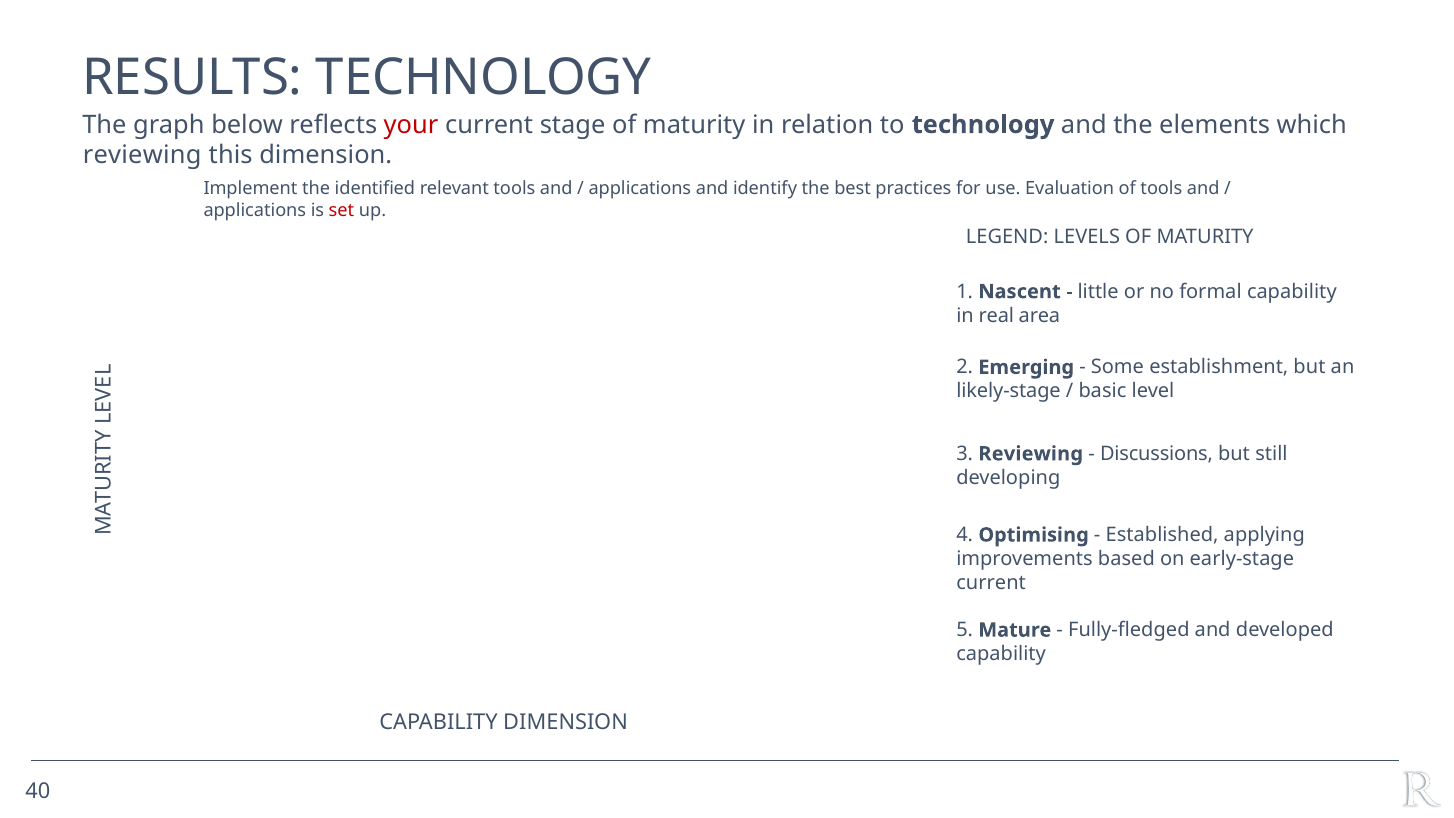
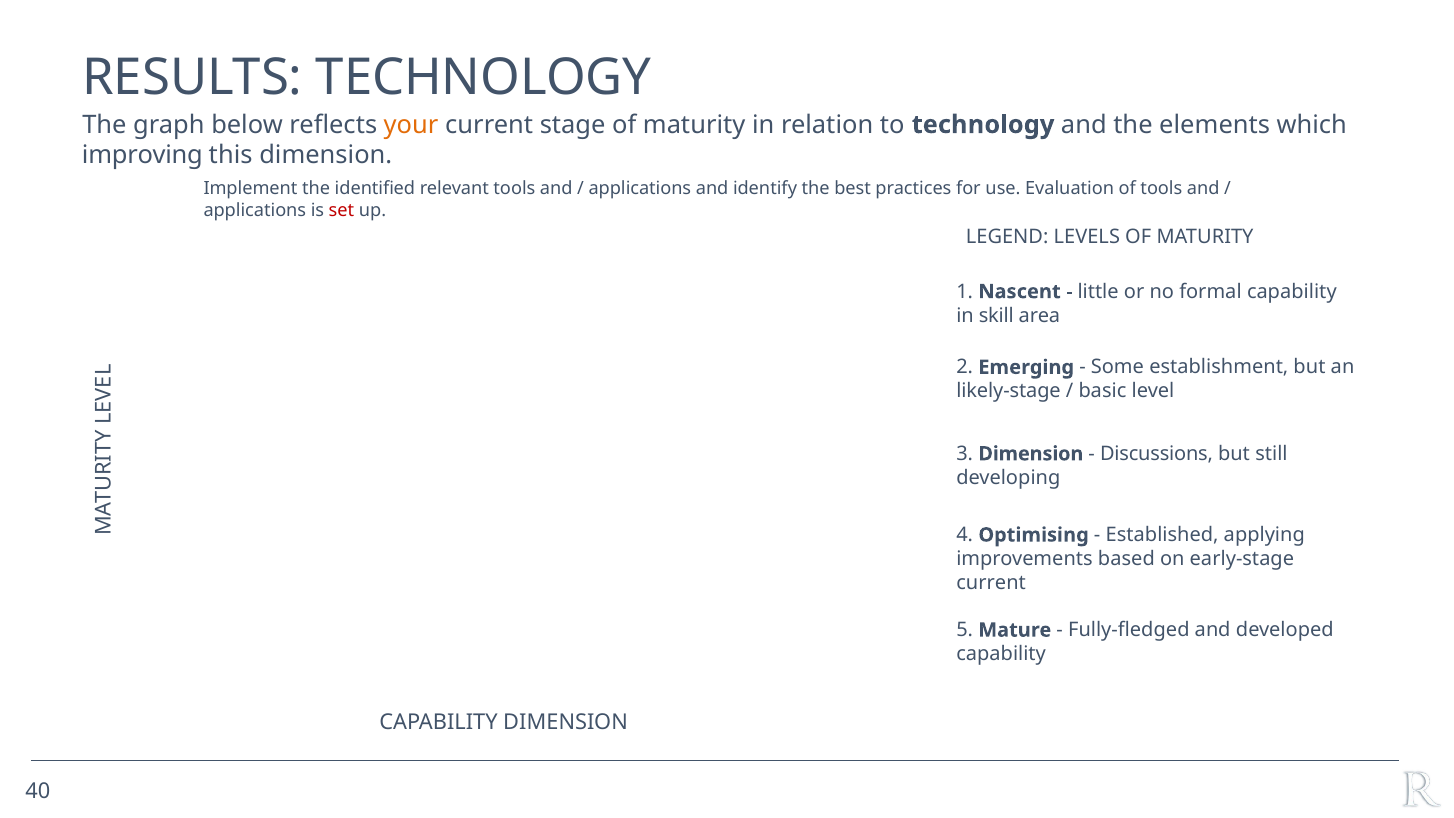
your colour: red -> orange (411, 125)
reviewing: reviewing -> improving (142, 155)
real: real -> skill (996, 316)
3 Reviewing: Reviewing -> Dimension (1031, 454)
